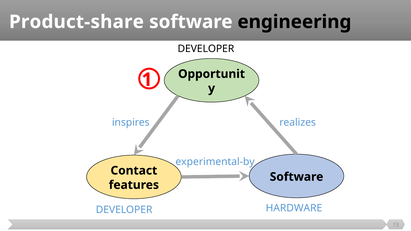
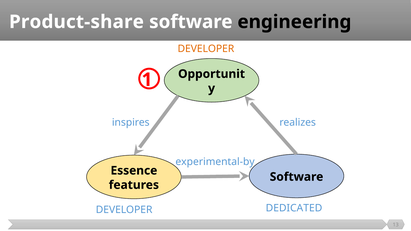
DEVELOPER colour: black -> orange (206, 49)
Contact: Contact -> Essence (134, 171)
HARDWARE: HARDWARE -> DEDICATED (294, 208)
